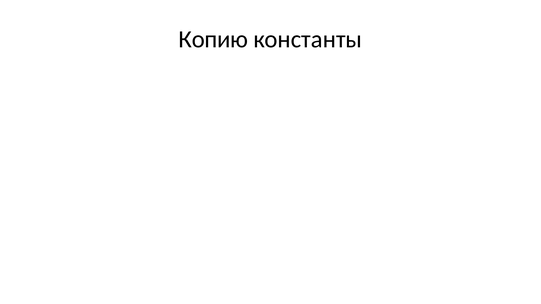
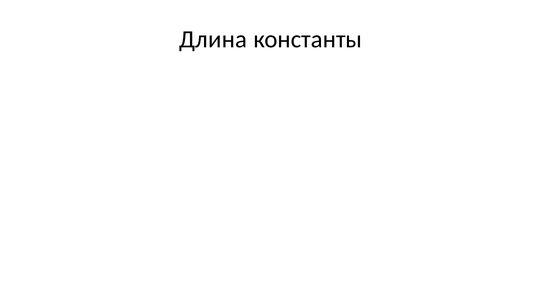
Копию: Копию -> Длина (213, 39)
